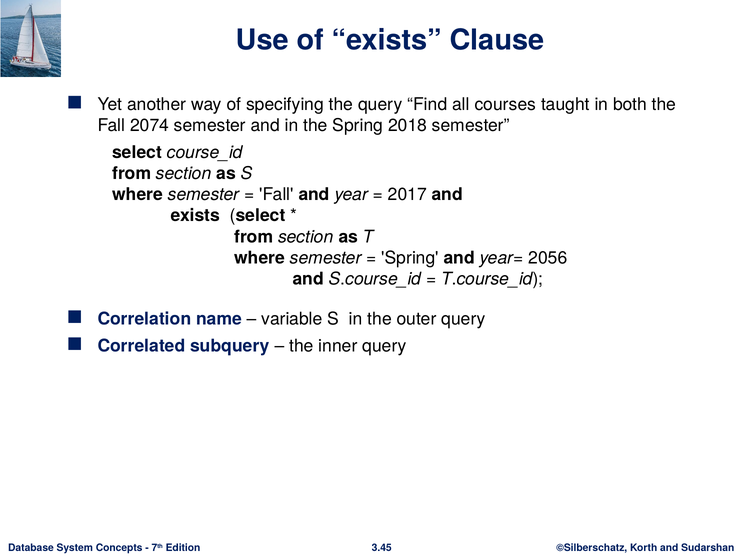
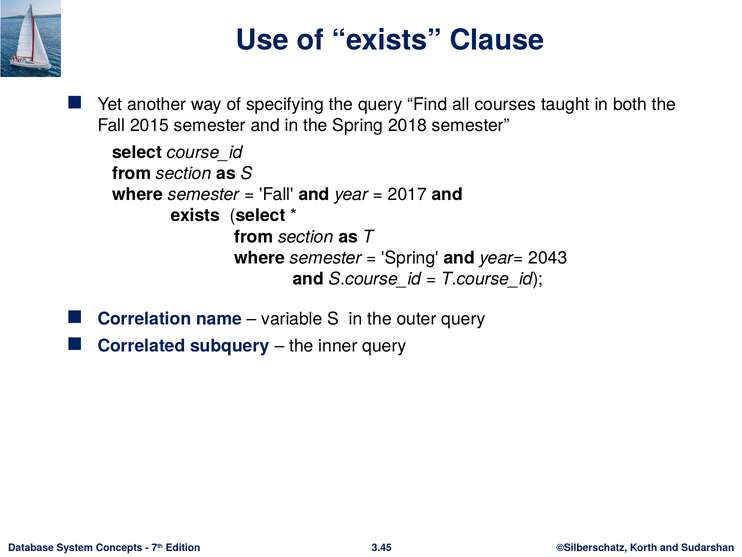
2074: 2074 -> 2015 (150, 125)
2056: 2056 -> 2043 (548, 258)
